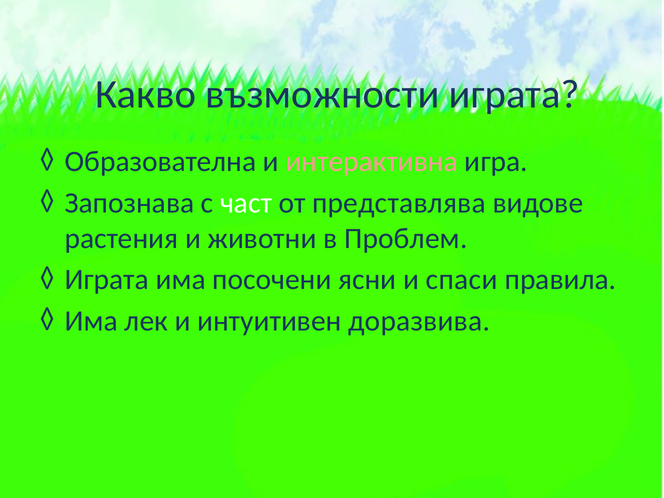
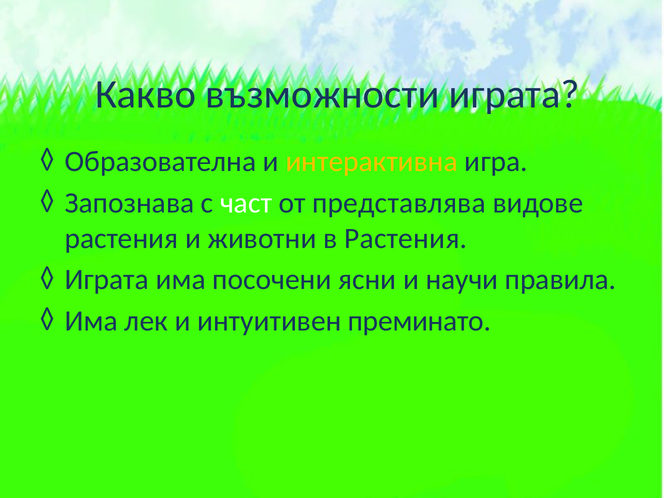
интерактивна colour: pink -> yellow (372, 161)
в Проблем: Проблем -> Растения (406, 238)
спаси: спаси -> научи (462, 280)
доразвива: доразвива -> преминато (419, 321)
